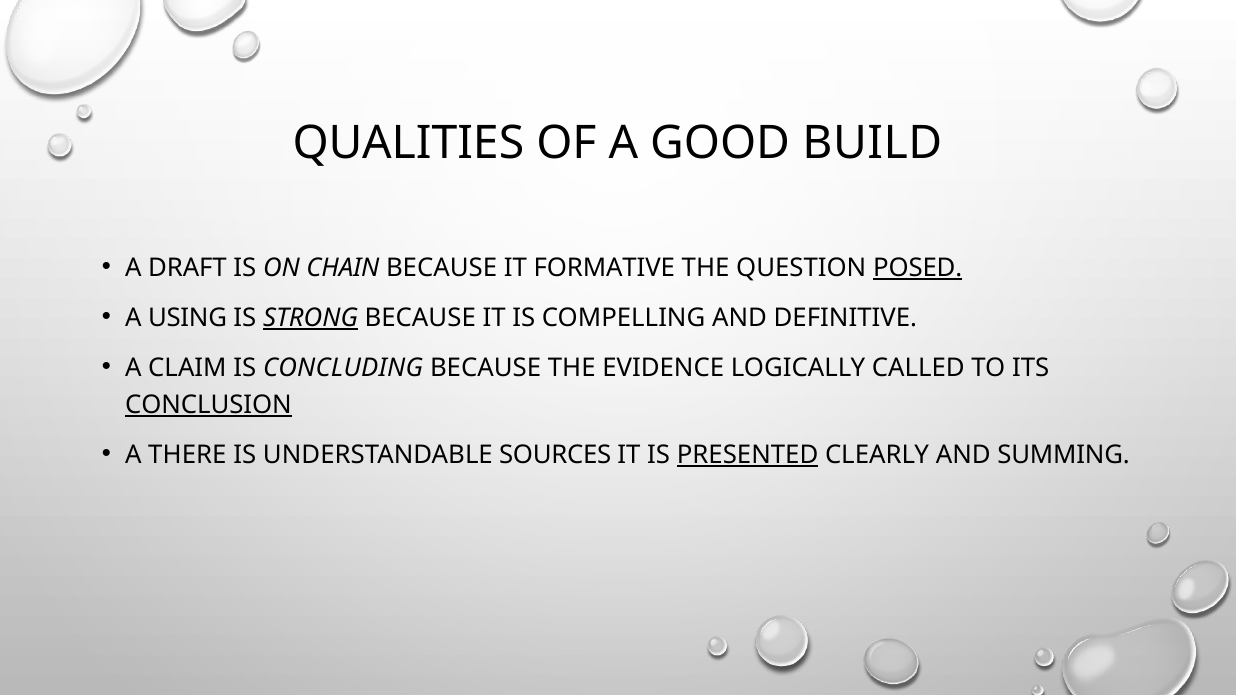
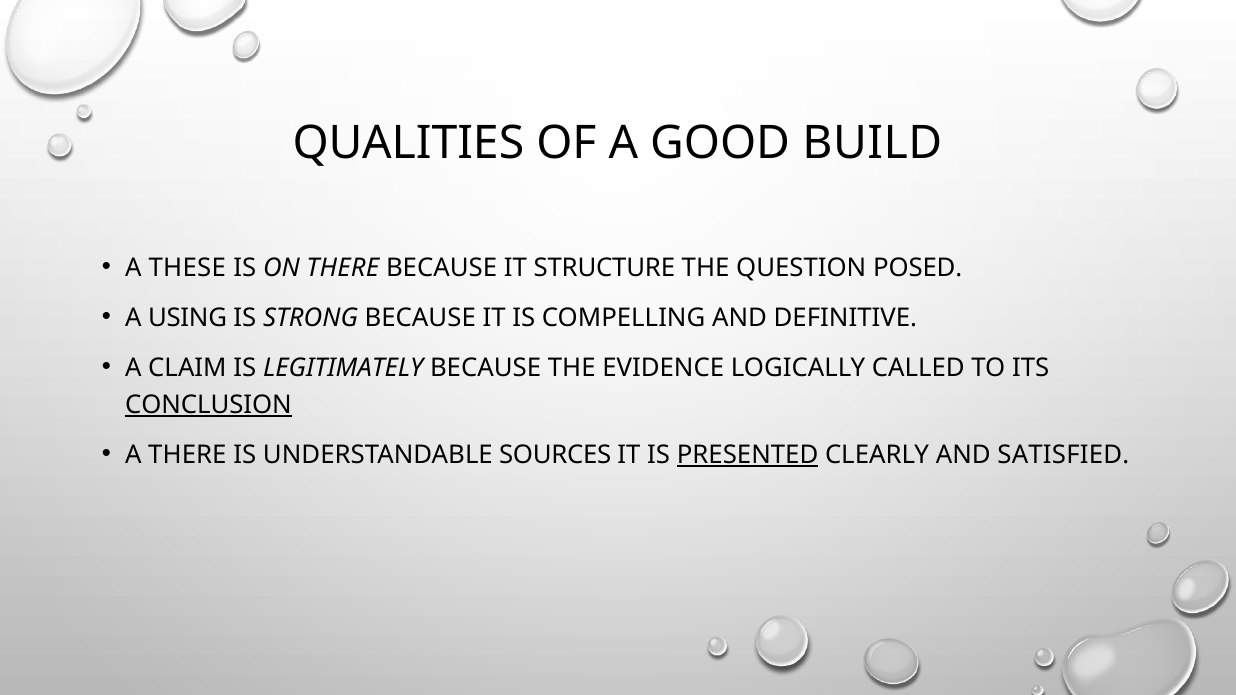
DRAFT: DRAFT -> THESE (187, 268)
ON CHAIN: CHAIN -> THERE (343, 268)
FORMATIVE: FORMATIVE -> STRUCTURE (604, 268)
POSED underline: present -> none (918, 268)
STRONG underline: present -> none (311, 318)
CONCLUDING: CONCLUDING -> LEGITIMATELY (343, 368)
SUMMING: SUMMING -> SATISFIED (1063, 455)
